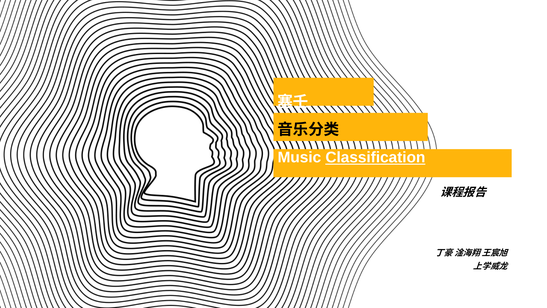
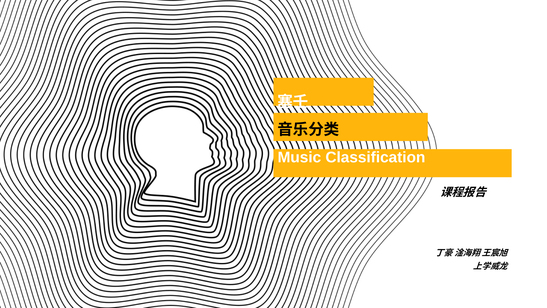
Classification underline: present -> none (375, 157)
